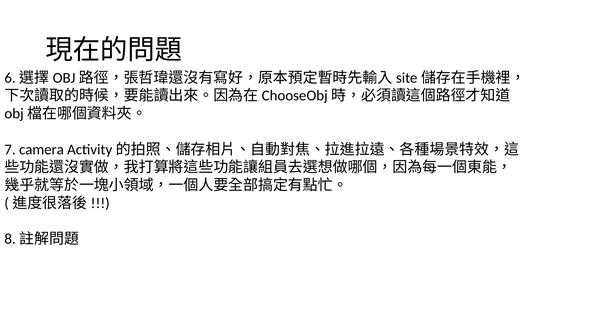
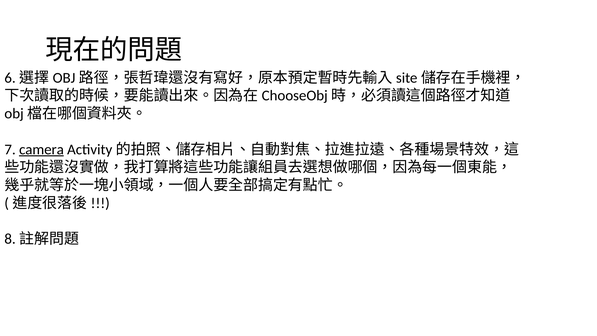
camera underline: none -> present (41, 149)
